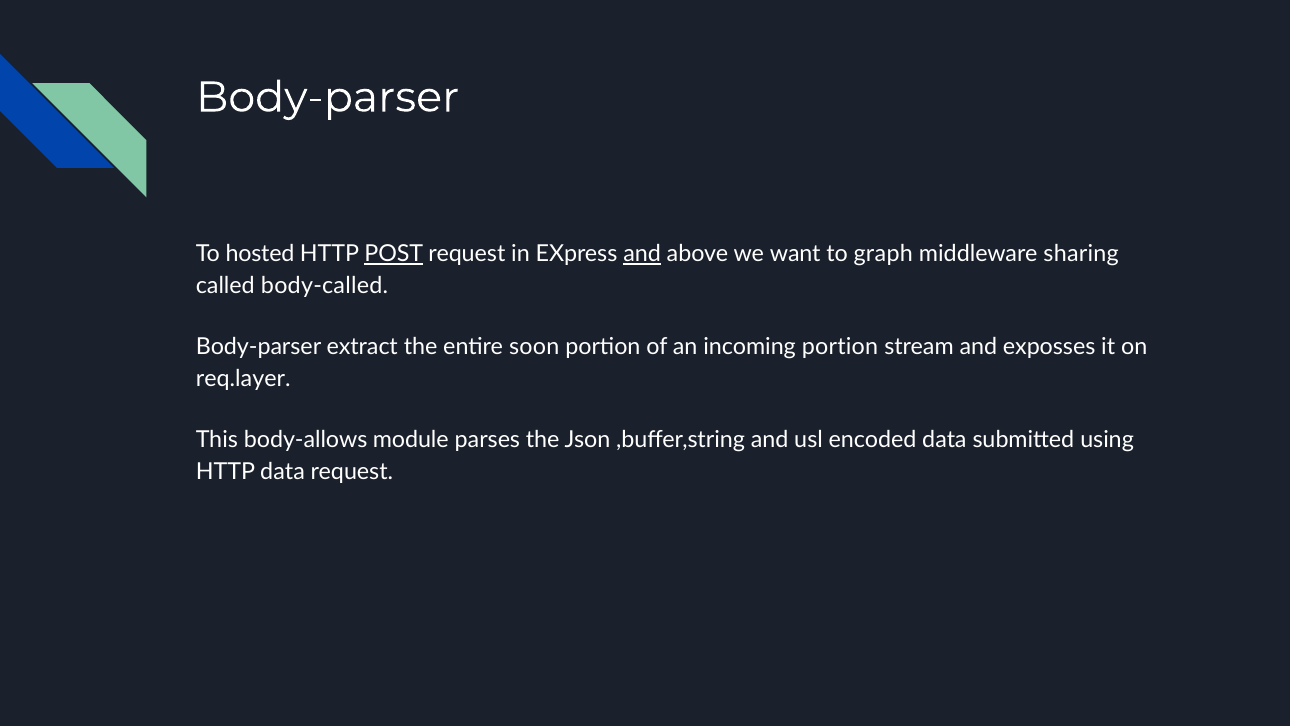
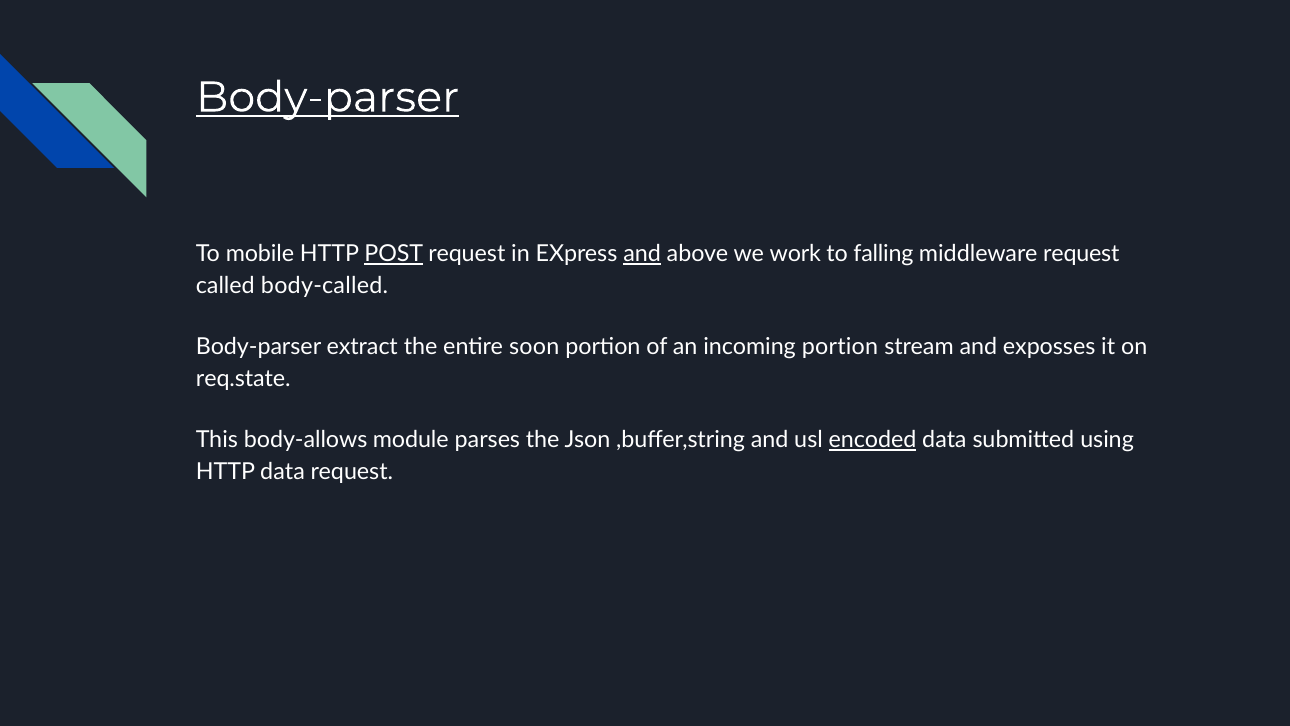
Body-parser underline: none -> present (328, 97)
hosted: hosted -> mobile (260, 254)
want: want -> work (795, 254)
graph: graph -> falling (883, 254)
middleware sharing: sharing -> request (1081, 254)
req.layer: req.layer -> req.state (243, 379)
encoded underline: none -> present (873, 440)
